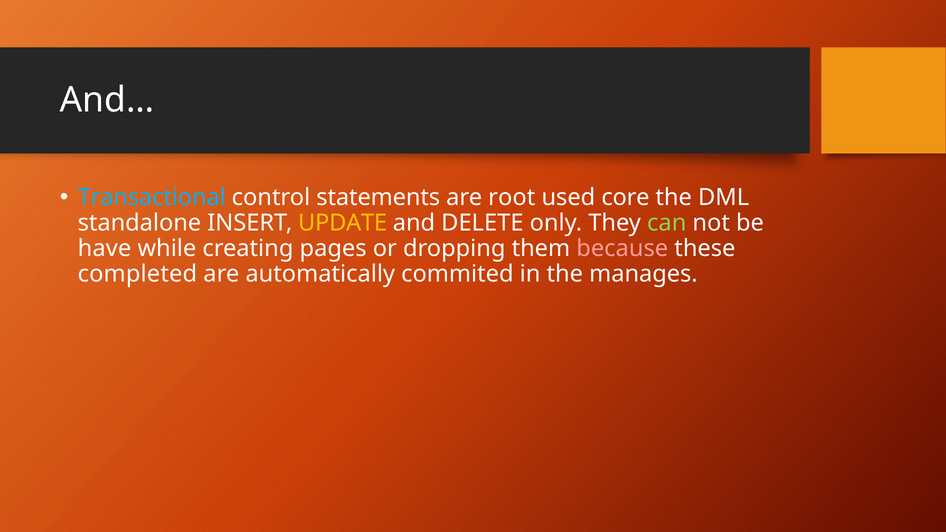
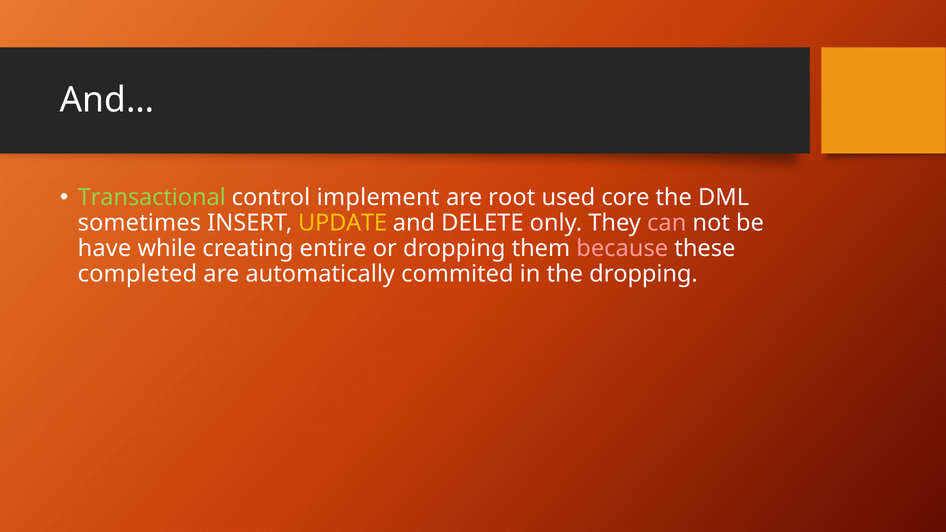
Transactional colour: light blue -> light green (152, 197)
statements: statements -> implement (378, 197)
standalone: standalone -> sometimes (139, 223)
can colour: light green -> pink (667, 223)
pages: pages -> entire (333, 249)
the manages: manages -> dropping (643, 274)
